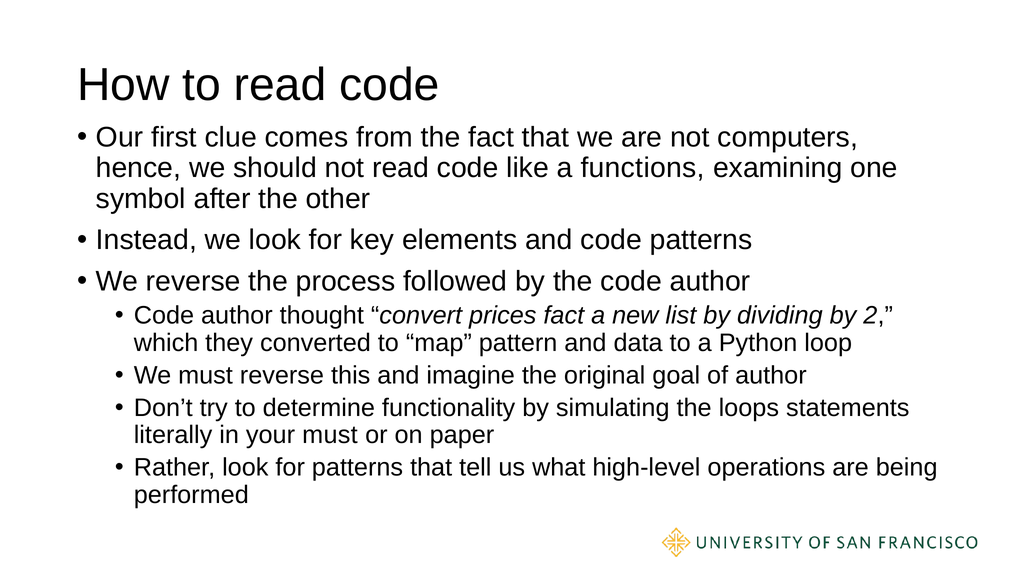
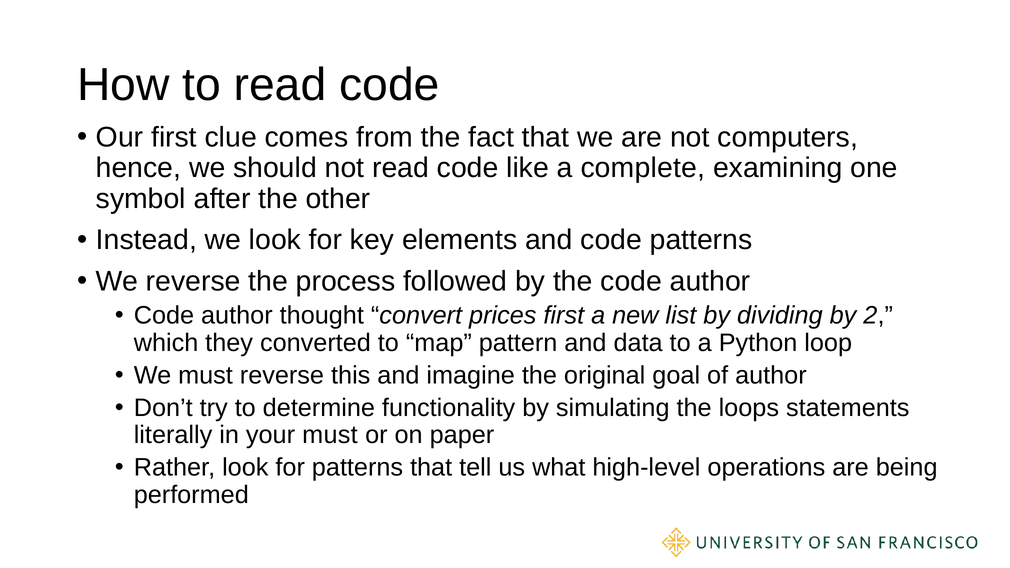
functions: functions -> complete (643, 168)
prices fact: fact -> first (564, 316)
